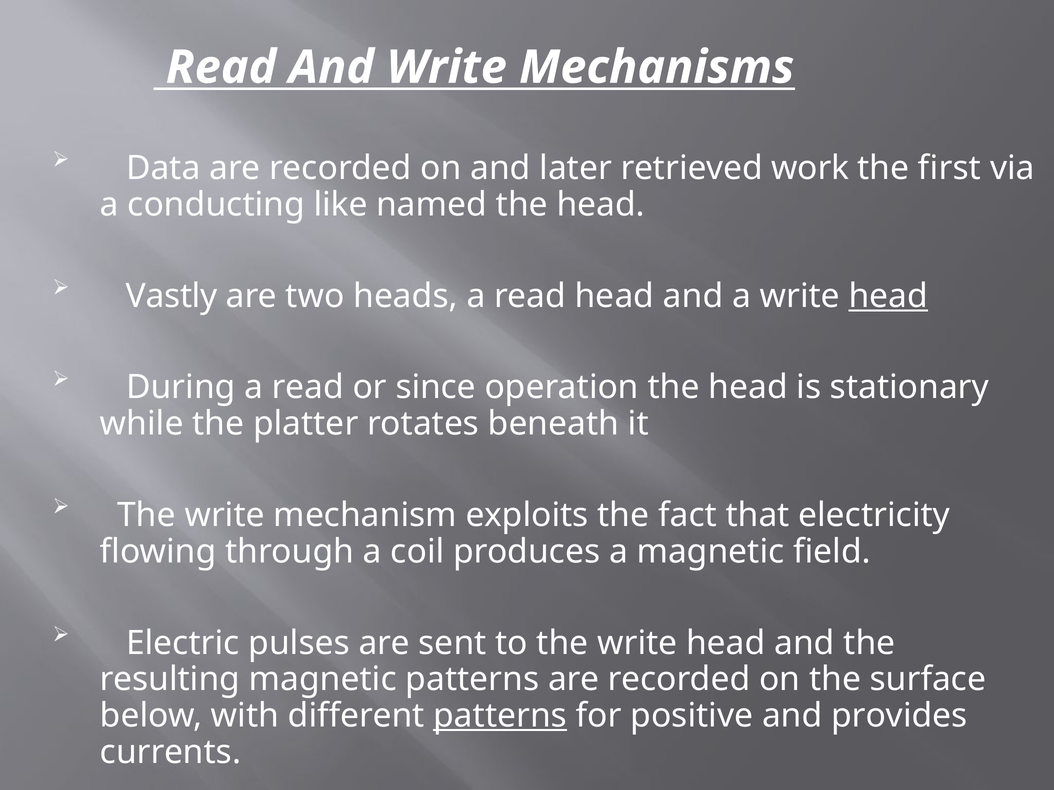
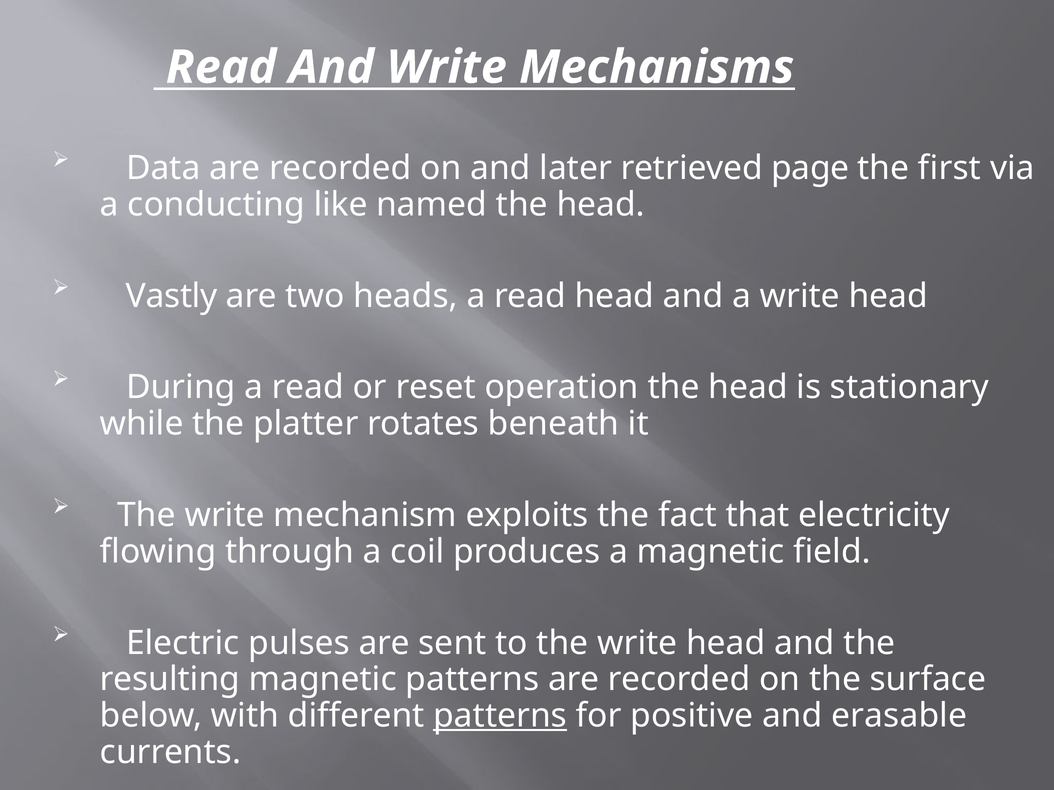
work: work -> page (810, 168)
head underline: present -> none (888, 296)
since: since -> reset (436, 388)
provides: provides -> erasable (899, 716)
